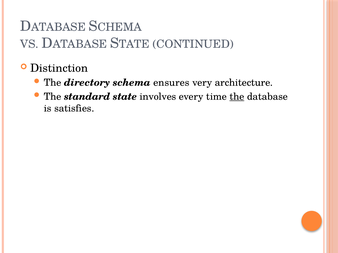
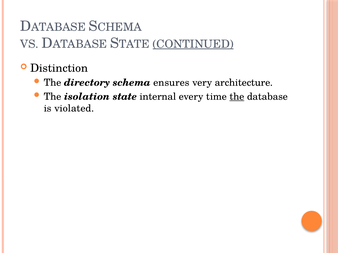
CONTINUED underline: none -> present (193, 44)
standard: standard -> isolation (87, 97)
involves: involves -> internal (158, 97)
satisfies: satisfies -> violated (74, 109)
